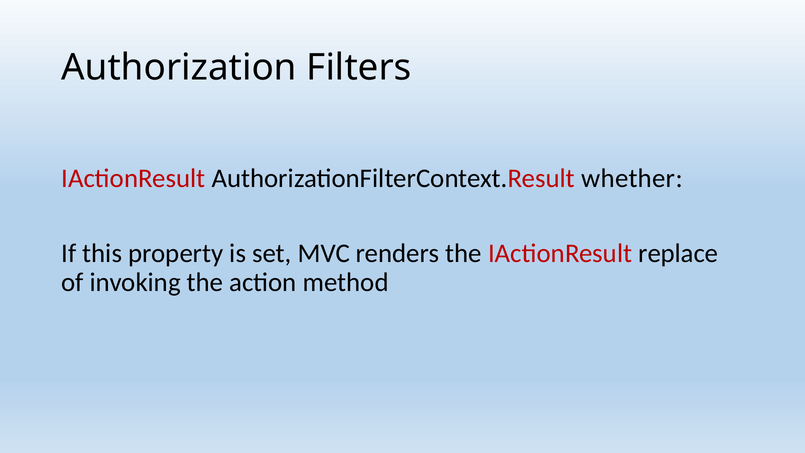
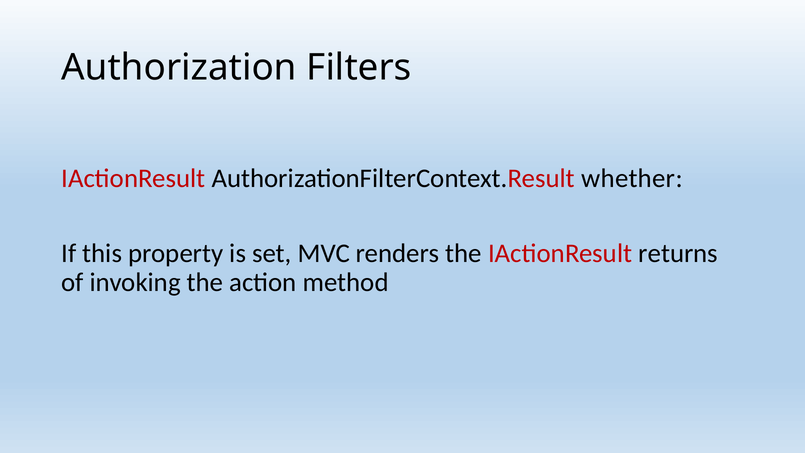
replace: replace -> returns (678, 253)
